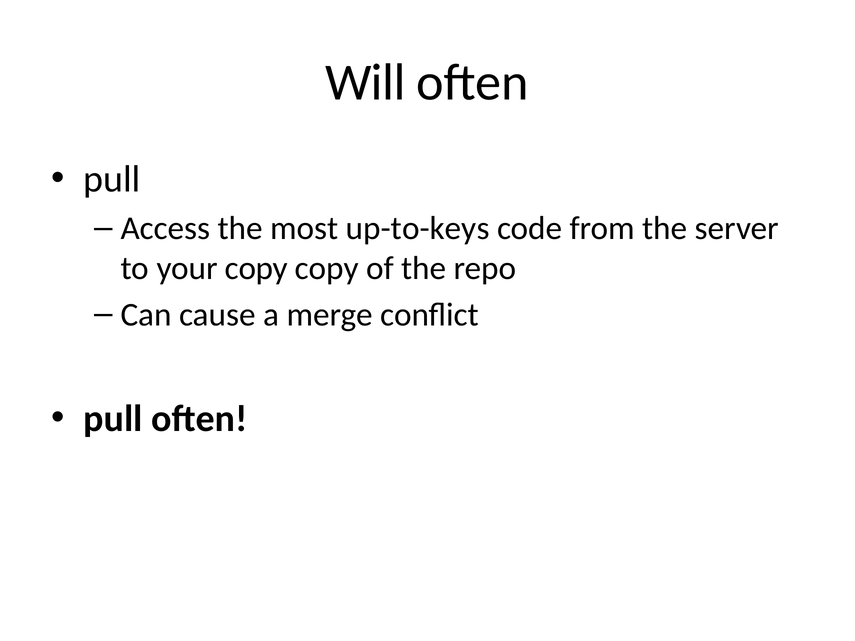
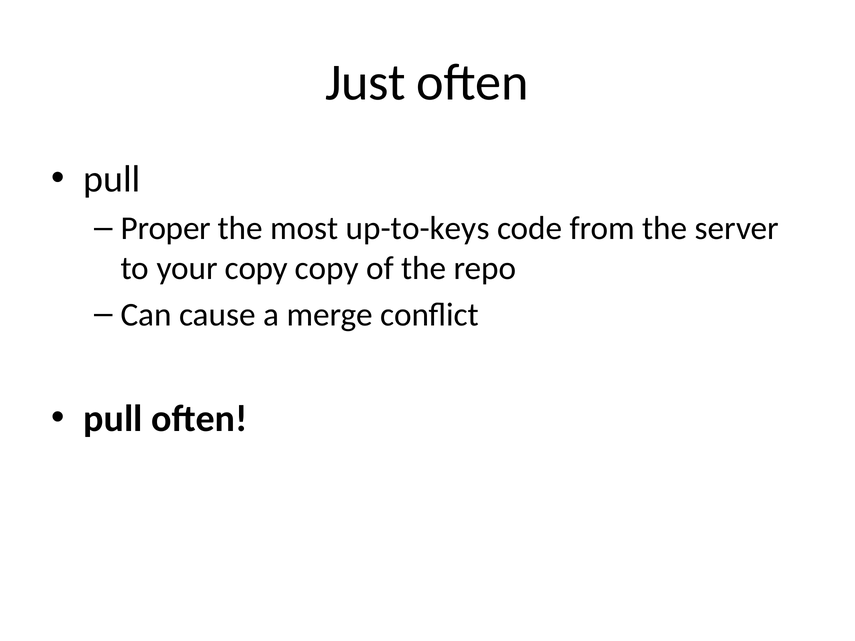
Will: Will -> Just (365, 83)
Access: Access -> Proper (166, 228)
